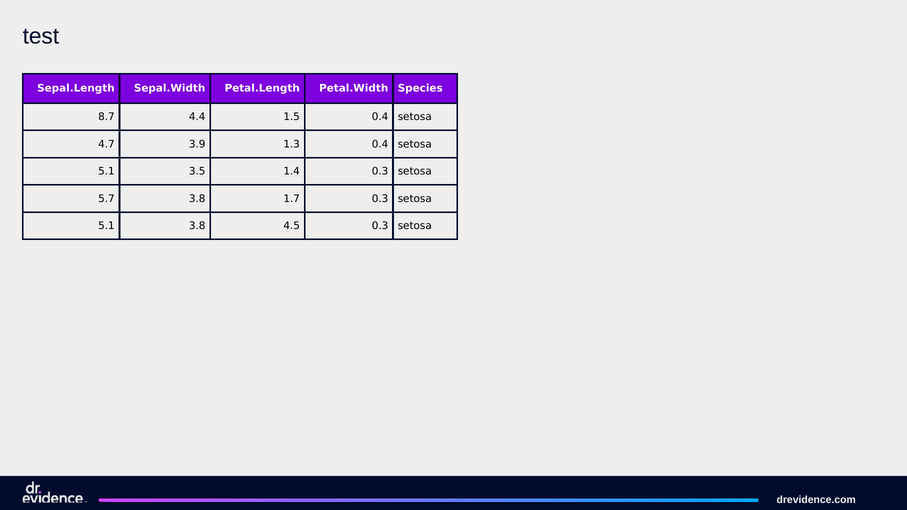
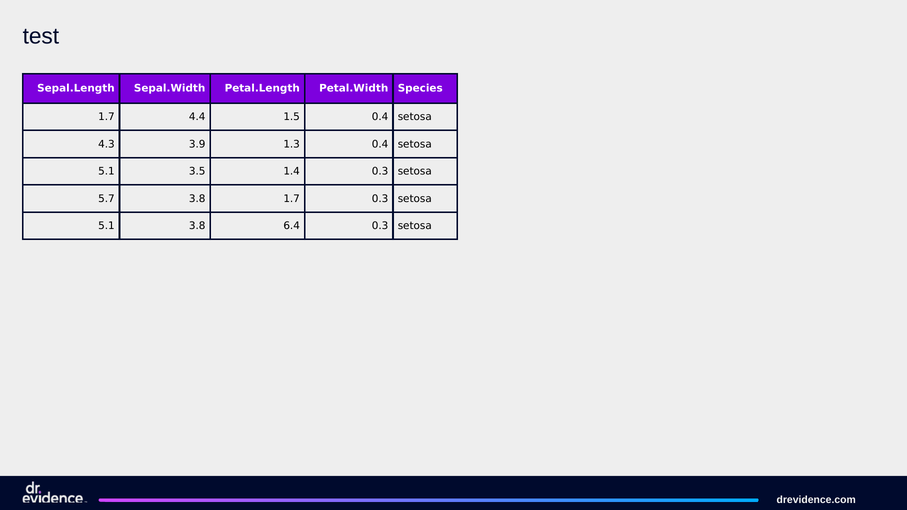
8.7: 8.7 -> 1.7 (106, 117)
4.7: 4.7 -> 4.3 (106, 144)
4.5: 4.5 -> 6.4 (292, 226)
